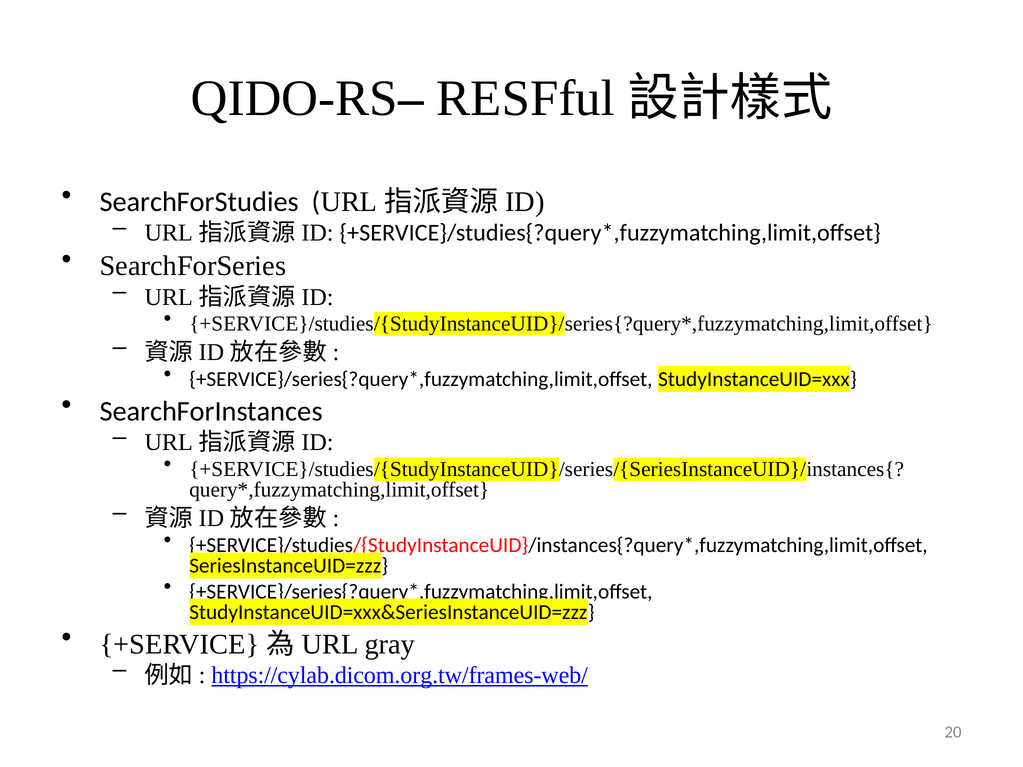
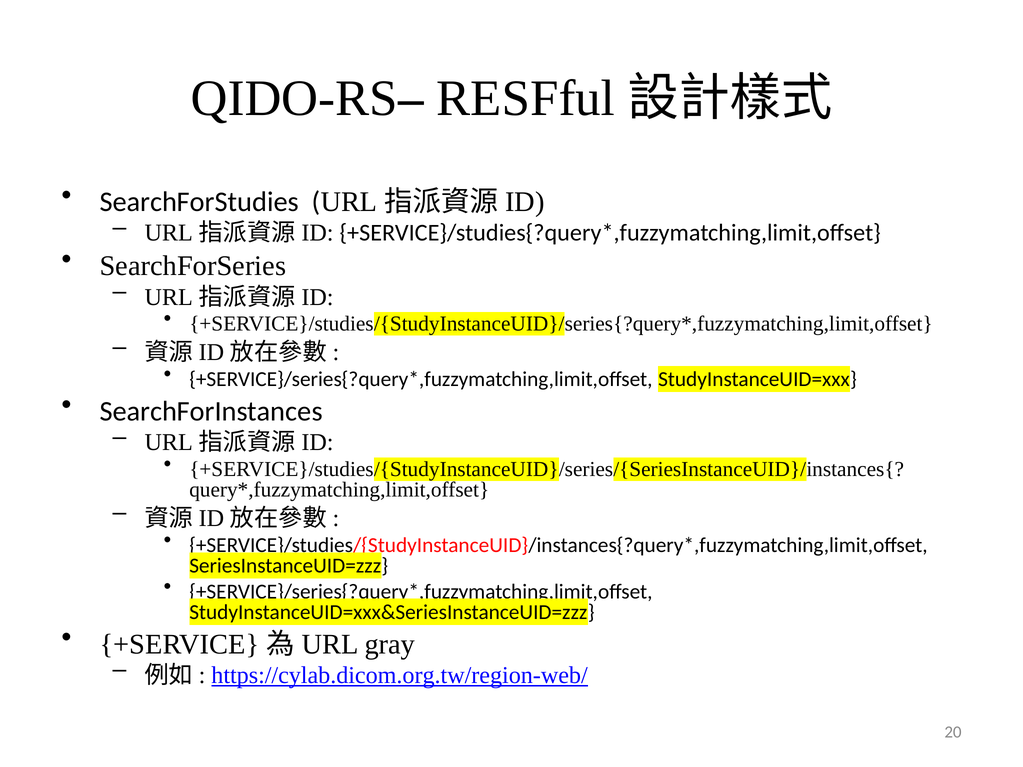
https://cylab.dicom.org.tw/frames-web/: https://cylab.dicom.org.tw/frames-web/ -> https://cylab.dicom.org.tw/region-web/ (400, 675)
